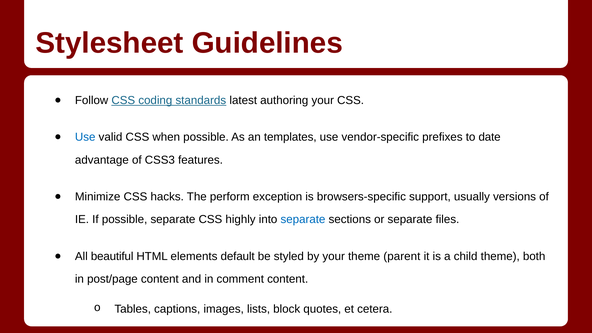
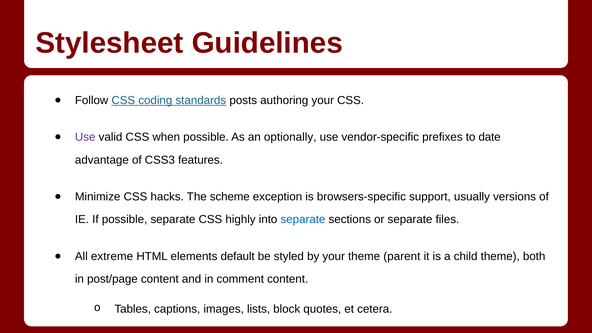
latest: latest -> posts (243, 100)
Use colour: blue -> purple (85, 137)
templates: templates -> optionally (290, 137)
perform: perform -> scheme (230, 197)
beautiful: beautiful -> extreme (112, 256)
